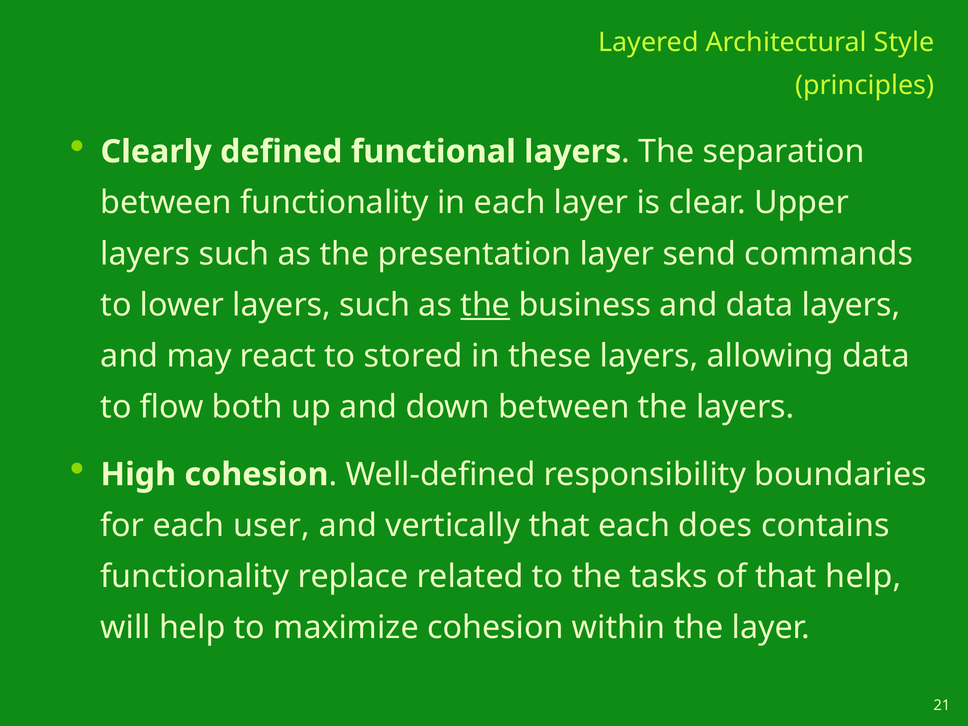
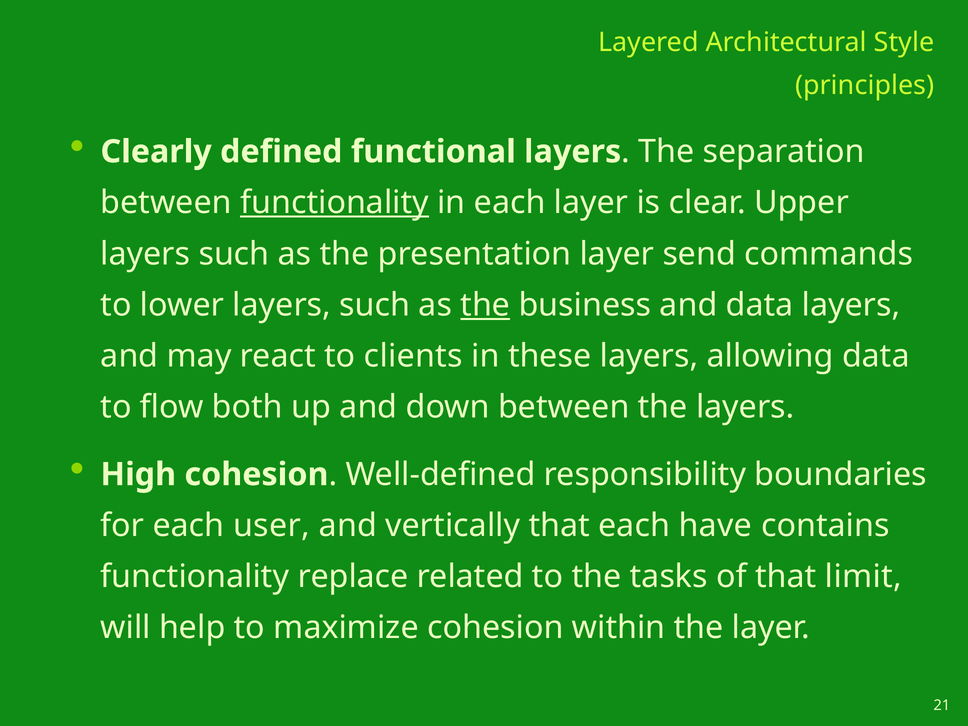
functionality underline: none -> present (334, 203)
stored: stored -> clients (413, 356)
does: does -> have (715, 526)
that help: help -> limit (863, 577)
